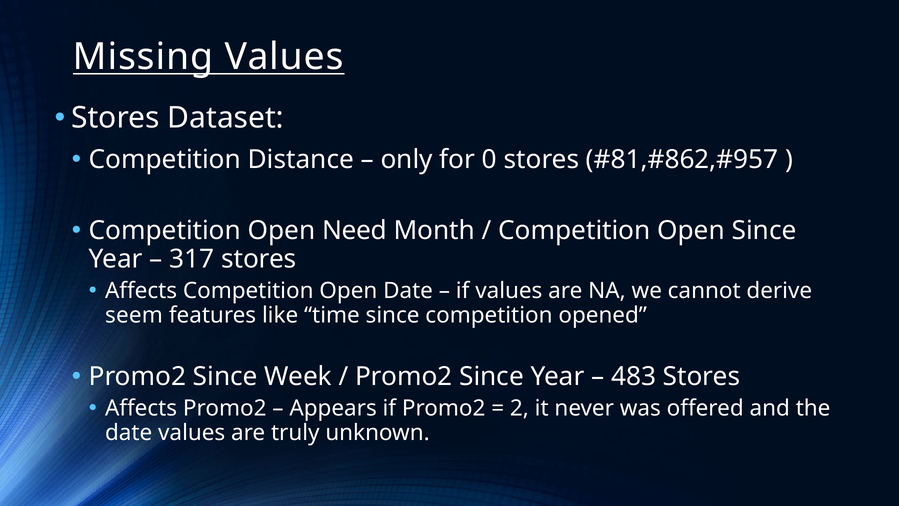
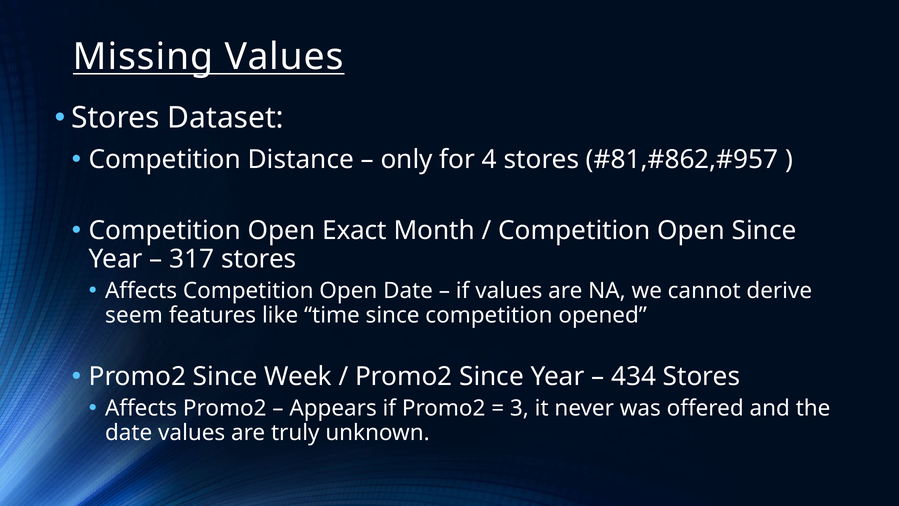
0: 0 -> 4 (489, 160)
Need: Need -> Exact (355, 231)
483: 483 -> 434 (634, 376)
2: 2 -> 3 (519, 408)
